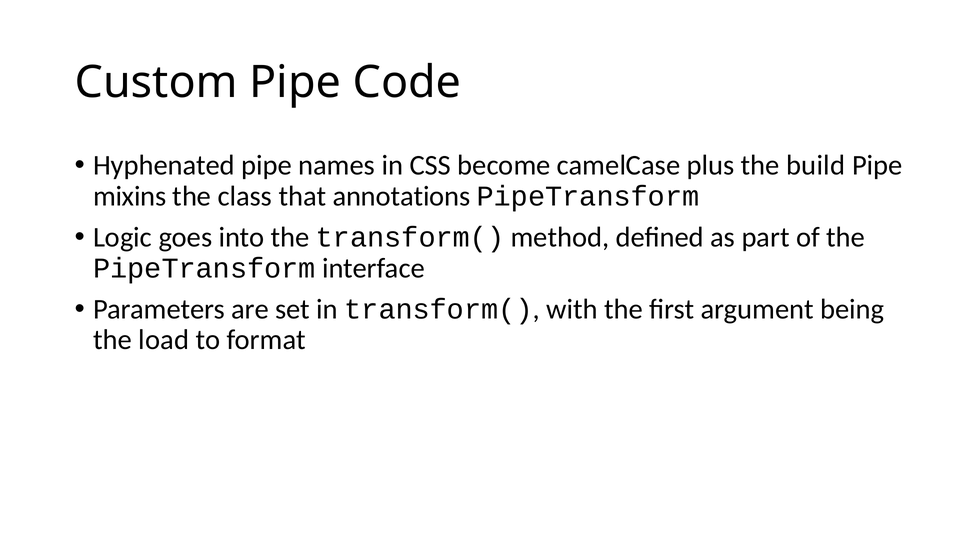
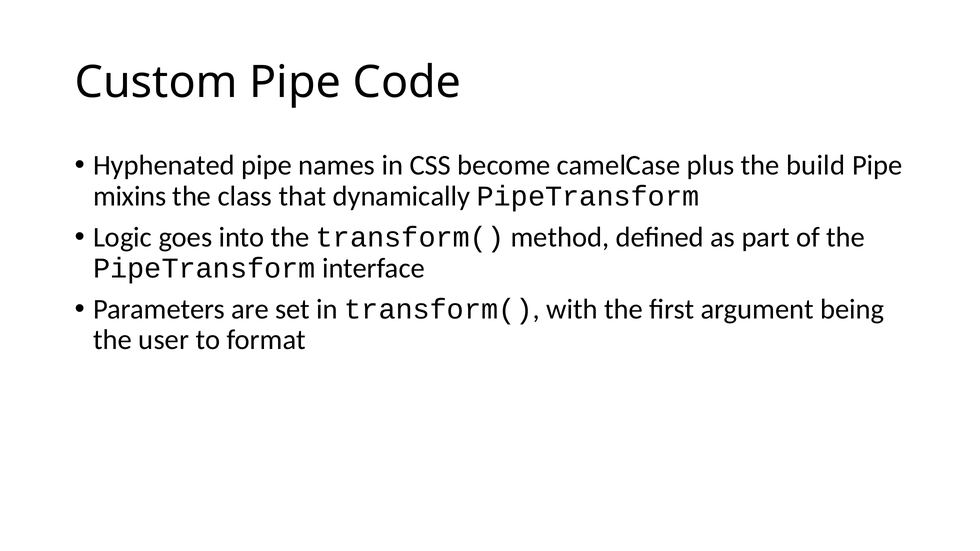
annotations: annotations -> dynamically (401, 196)
load: load -> user (164, 340)
